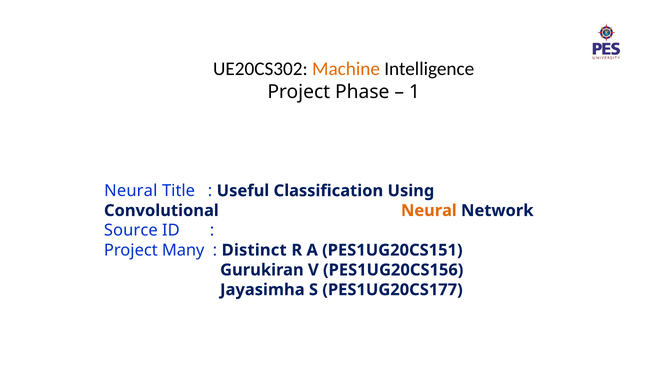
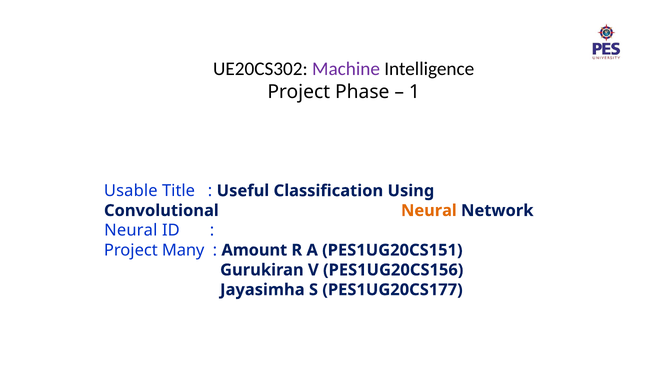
Machine colour: orange -> purple (346, 69)
Neural: Neural -> Usable (131, 191)
Source: Source -> Neural (131, 231)
Distinct: Distinct -> Amount (254, 250)
